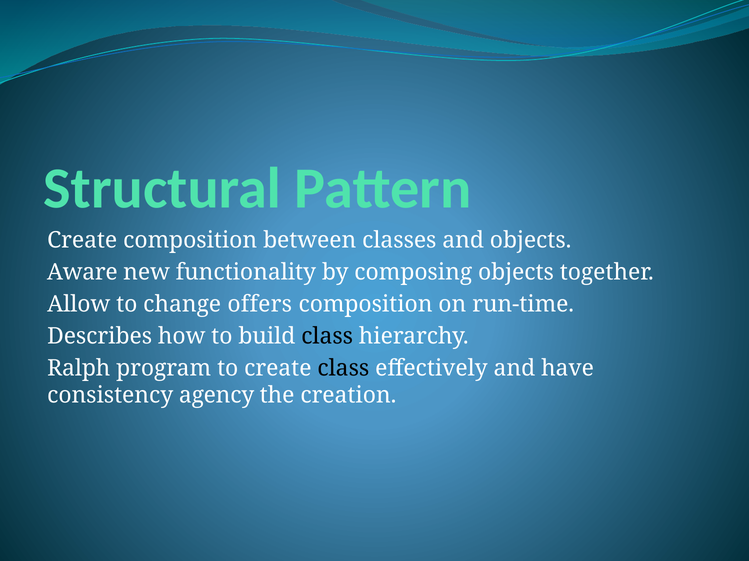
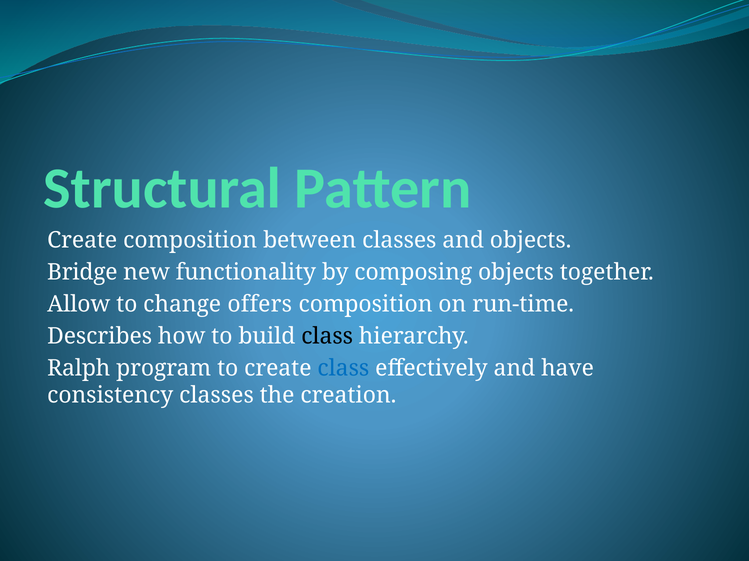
Aware: Aware -> Bridge (82, 273)
class colour: black -> blue (343, 369)
consistency agency: agency -> classes (216, 396)
